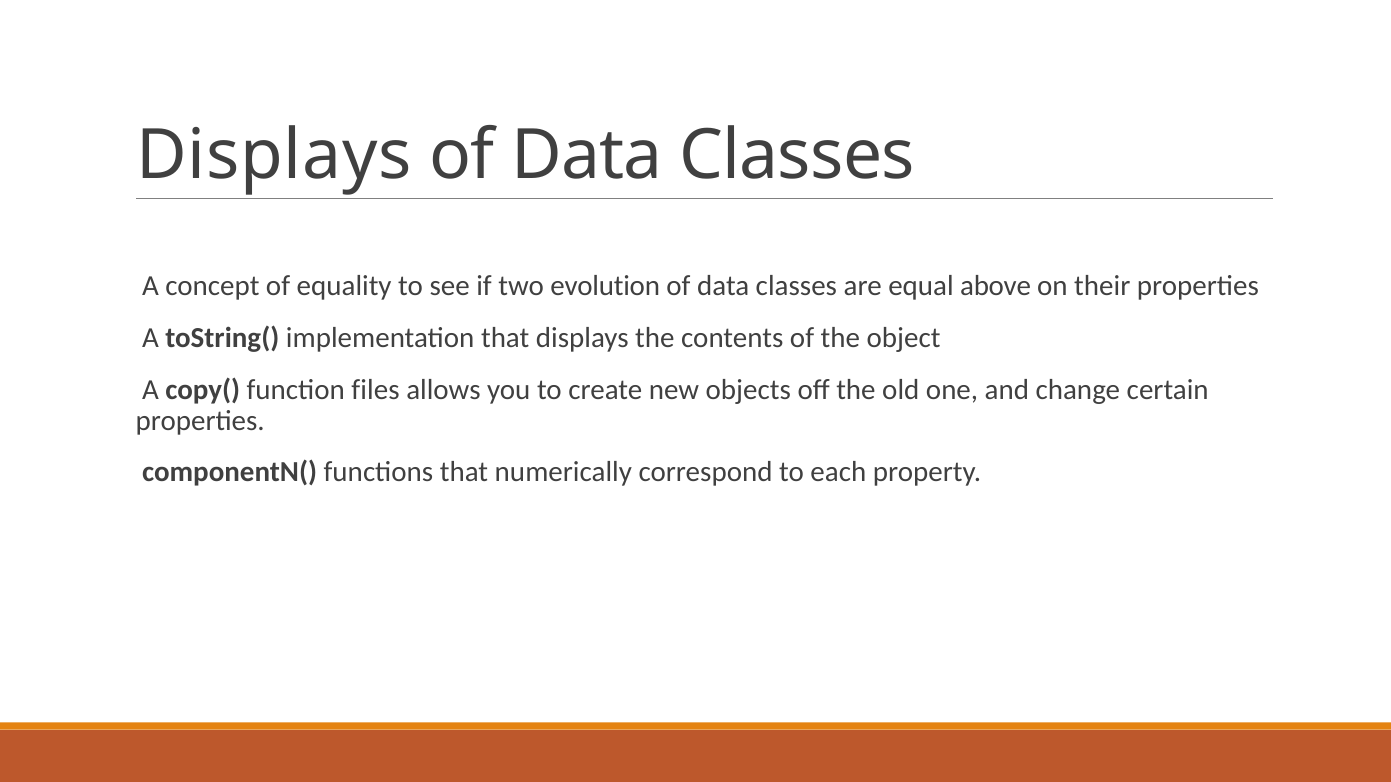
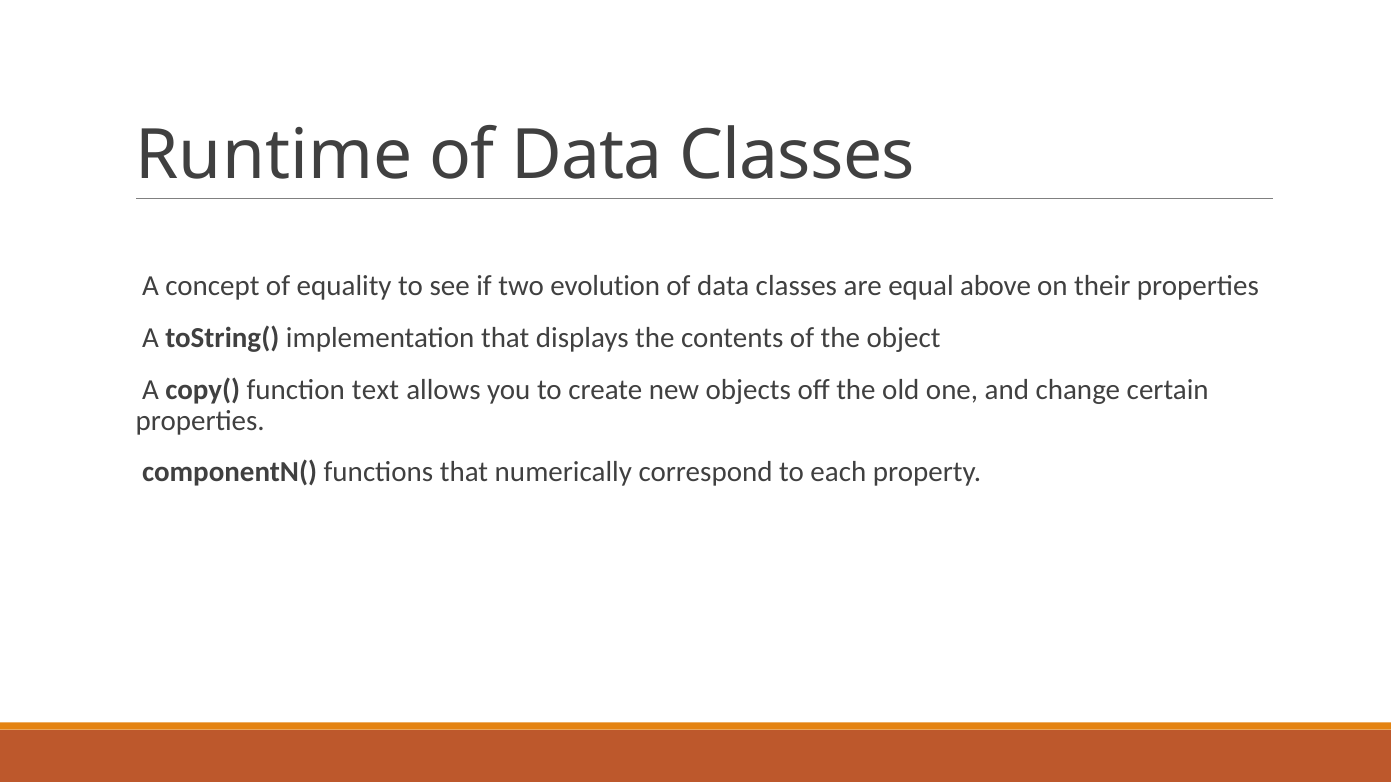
Displays: Displays -> Runtime (274, 156)
files: files -> text (375, 390)
